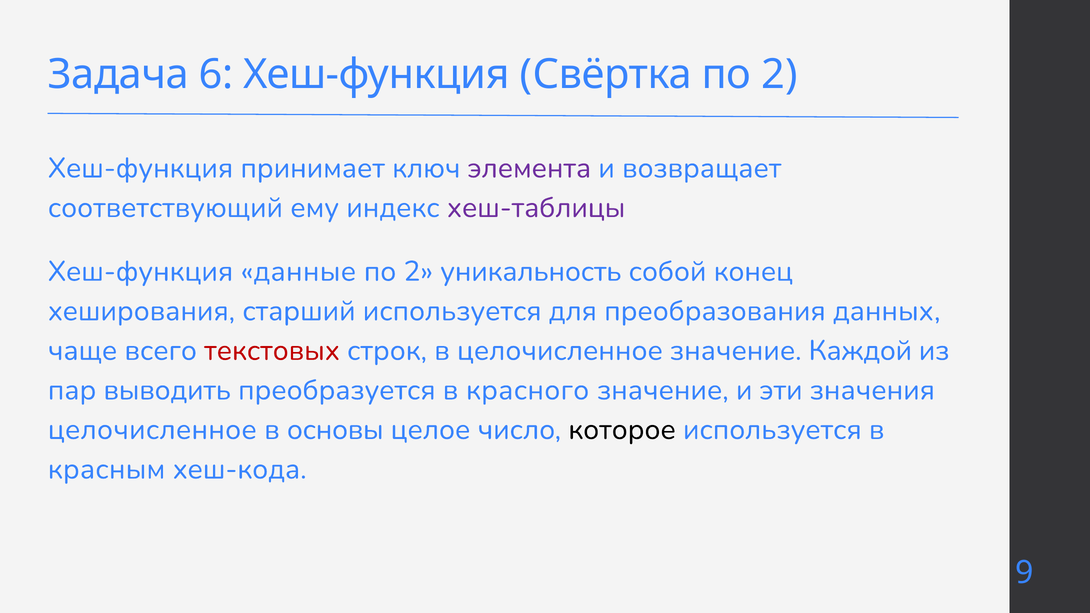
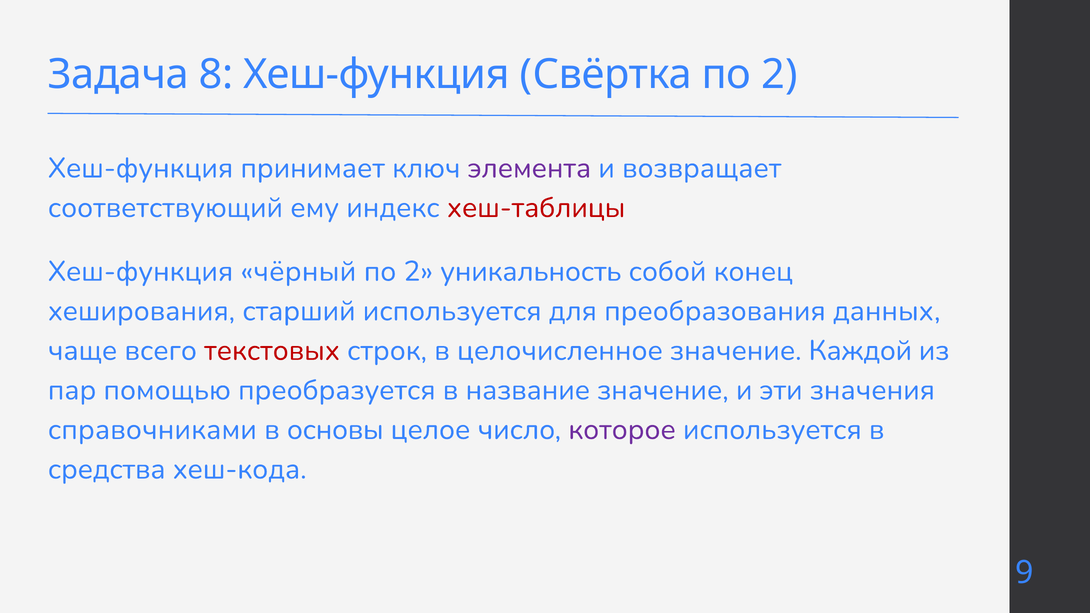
6: 6 -> 8 (216, 74)
хеш-таблицы colour: purple -> red (536, 208)
данные: данные -> чёрный (298, 271)
выводить: выводить -> помощью (167, 390)
красного: красного -> название (528, 390)
целочисленное: целочисленное -> справочниками (152, 430)
которое colour: black -> purple (622, 430)
красным: красным -> средства (107, 469)
